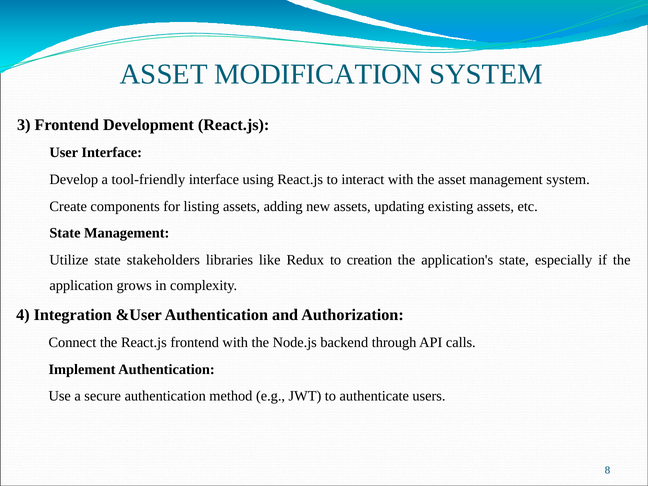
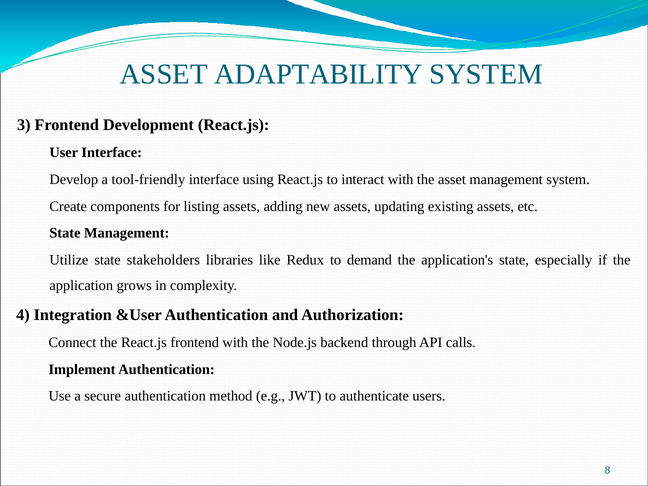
MODIFICATION: MODIFICATION -> ADAPTABILITY (319, 74)
creation: creation -> demand (369, 260)
